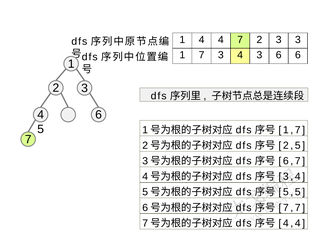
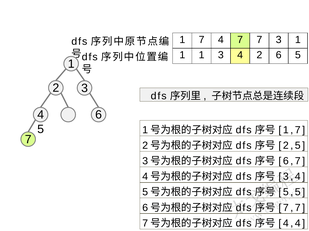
1 4: 4 -> 7 (202, 40)
7 2: 2 -> 7 (259, 40)
3 3: 3 -> 1 (298, 40)
7: 7 -> 1 (202, 55)
4 3: 3 -> 2 (259, 55)
6 6: 6 -> 5 (298, 55)
